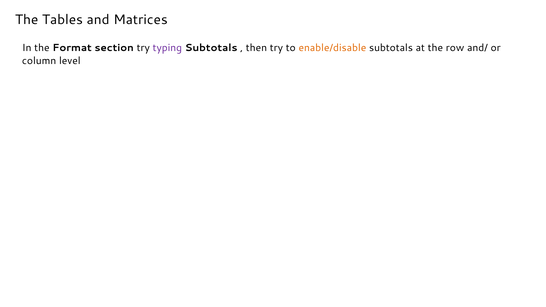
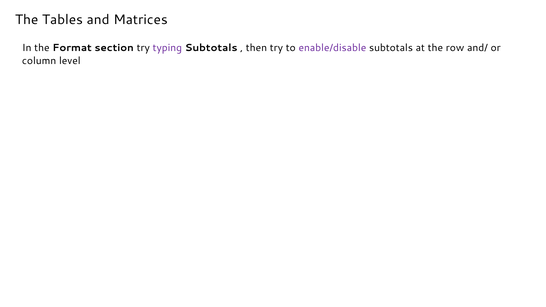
enable/disable colour: orange -> purple (332, 48)
